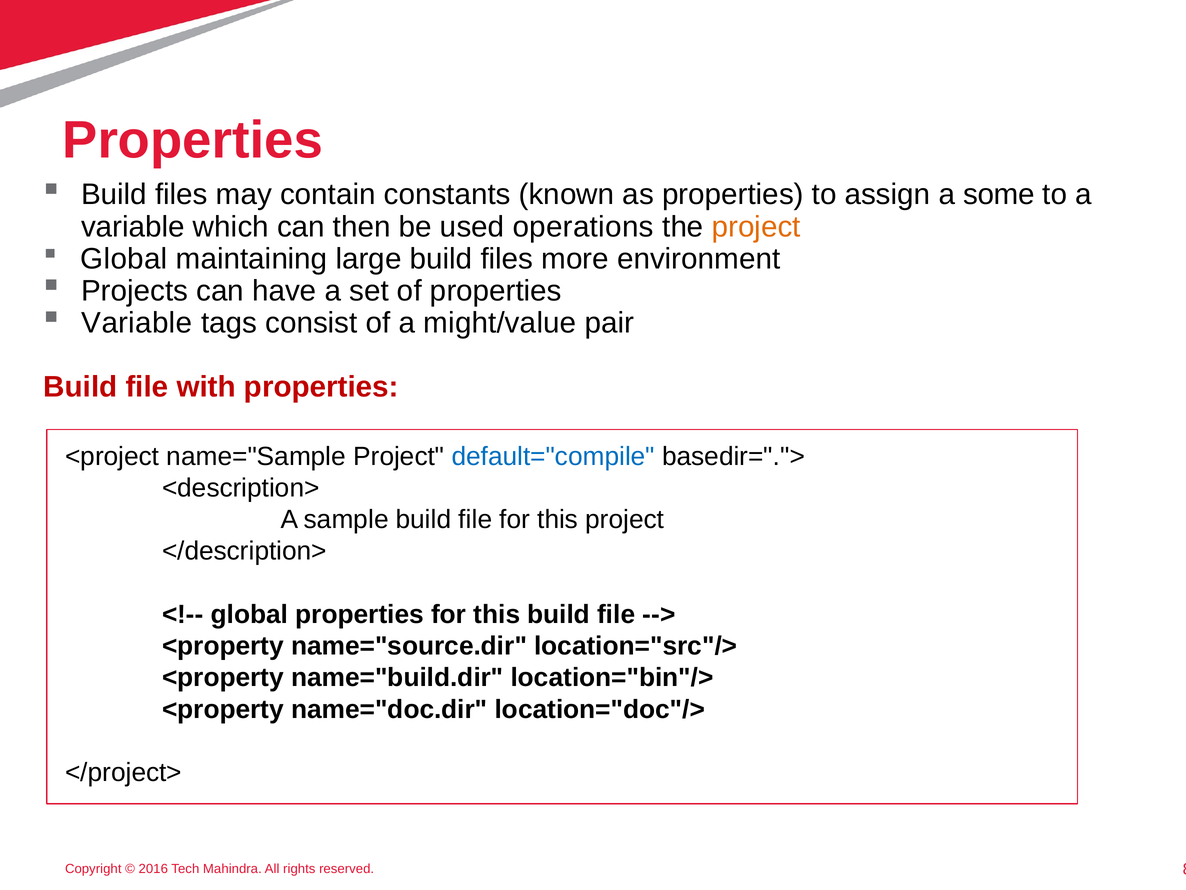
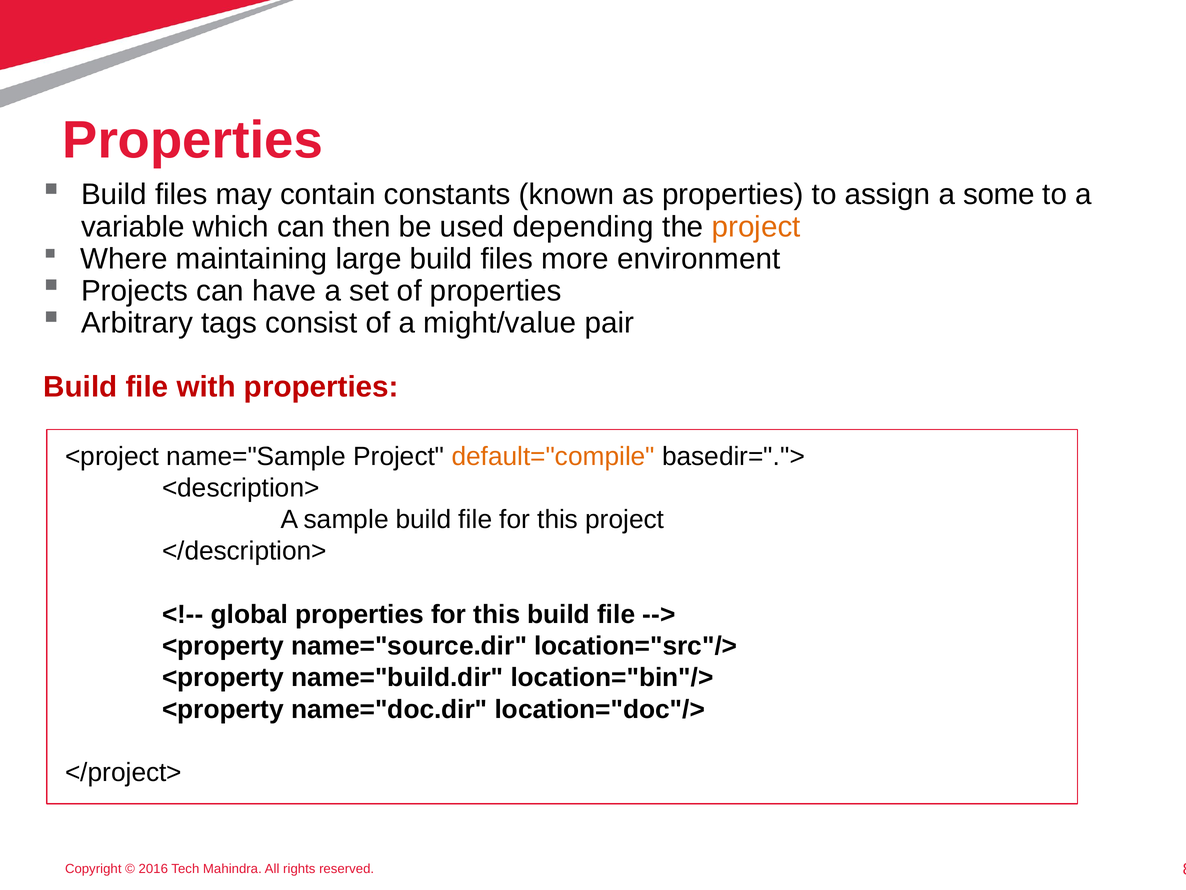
operations: operations -> depending (583, 227)
Global: Global -> Where (124, 259)
Variable: Variable -> Arbitrary (137, 323)
default="compile colour: blue -> orange (553, 456)
